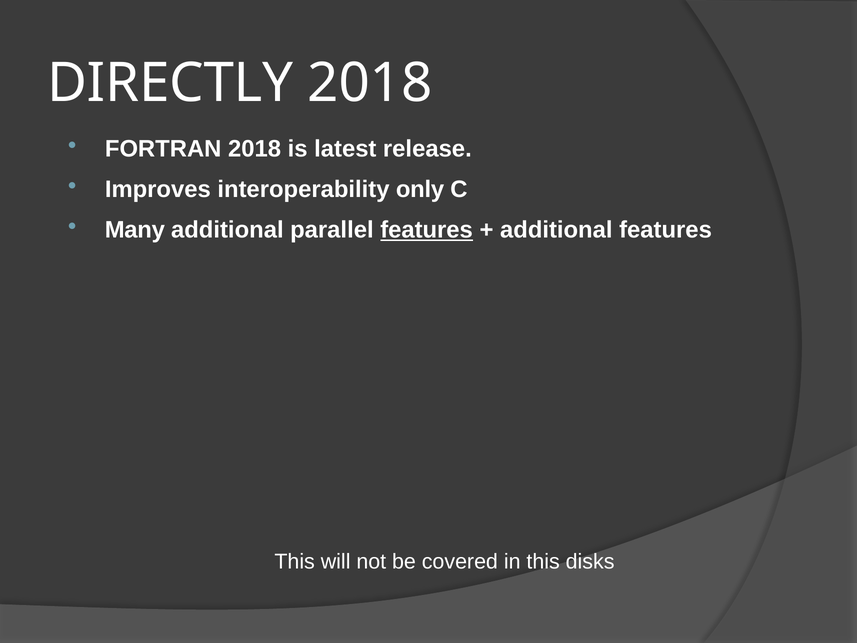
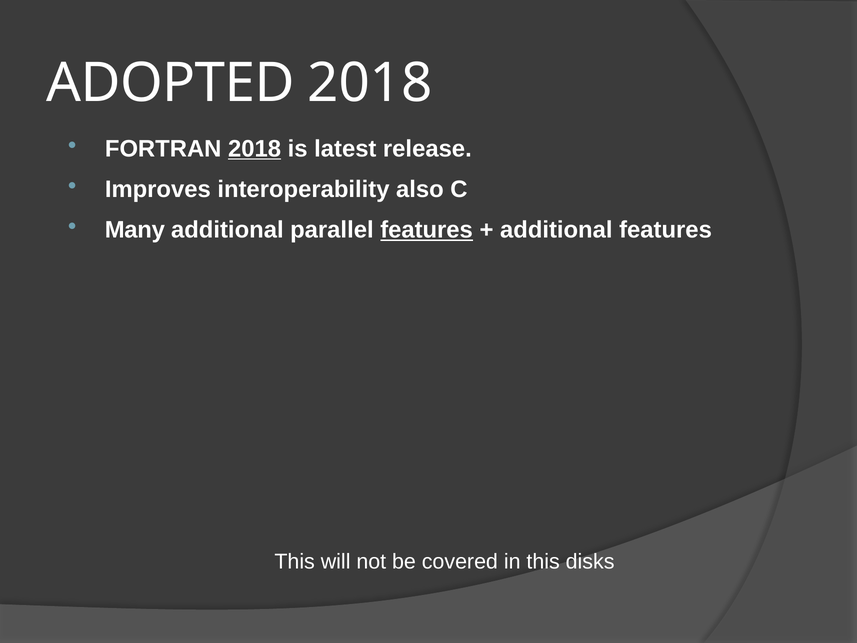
DIRECTLY: DIRECTLY -> ADOPTED (170, 83)
2018 underline: none -> present (255, 149)
only: only -> also (420, 189)
